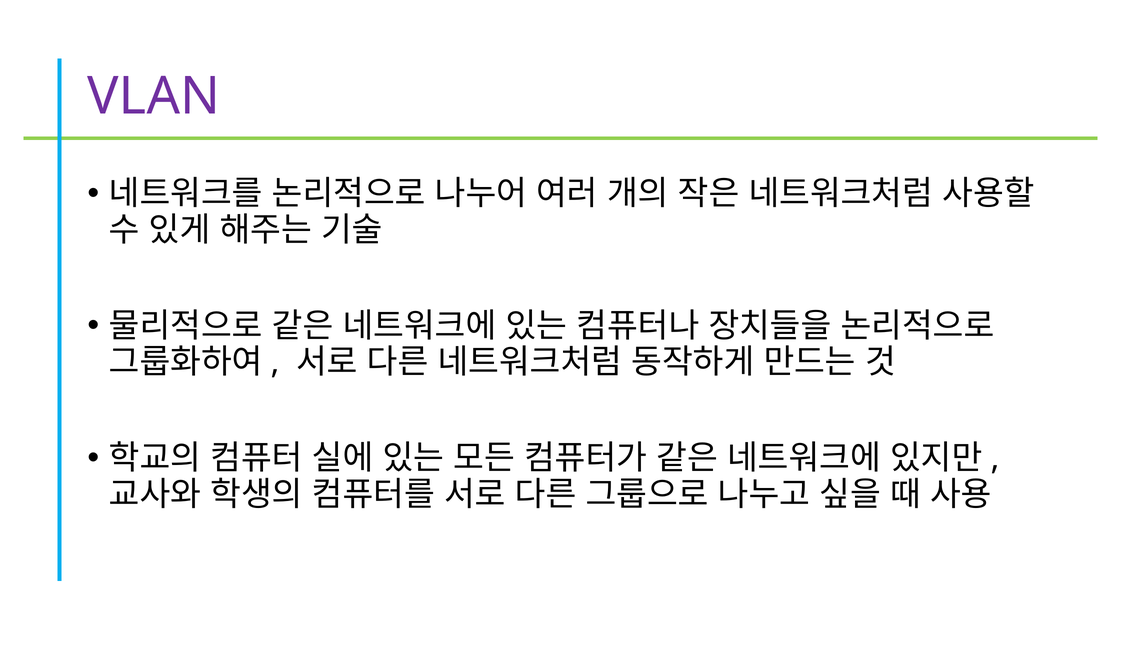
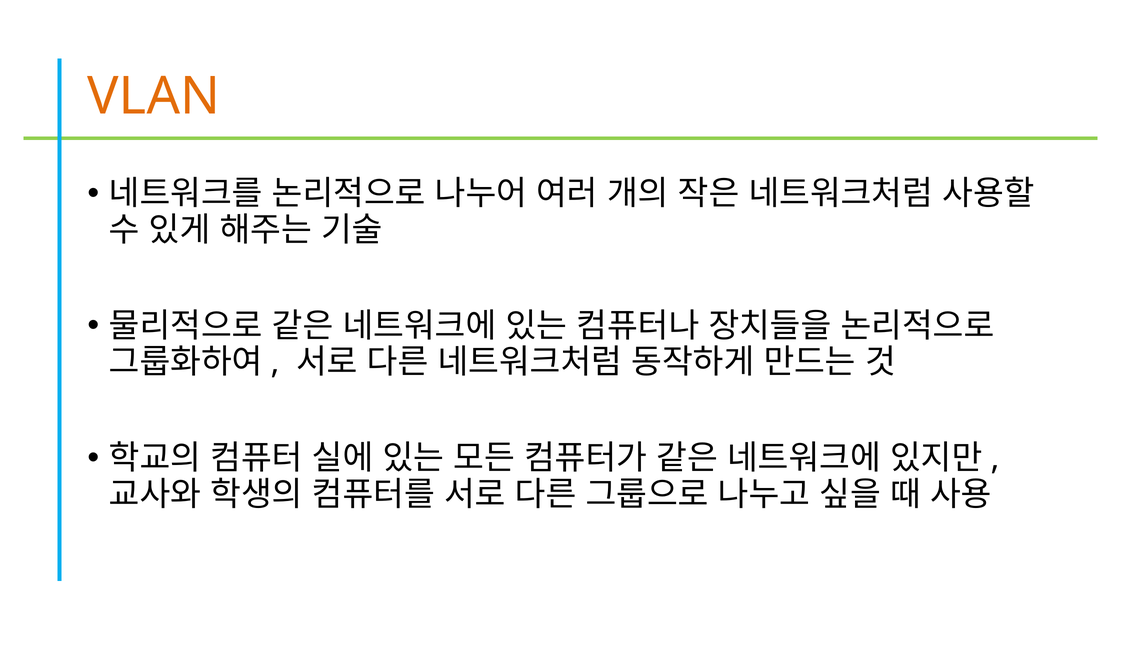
VLAN colour: purple -> orange (154, 96)
